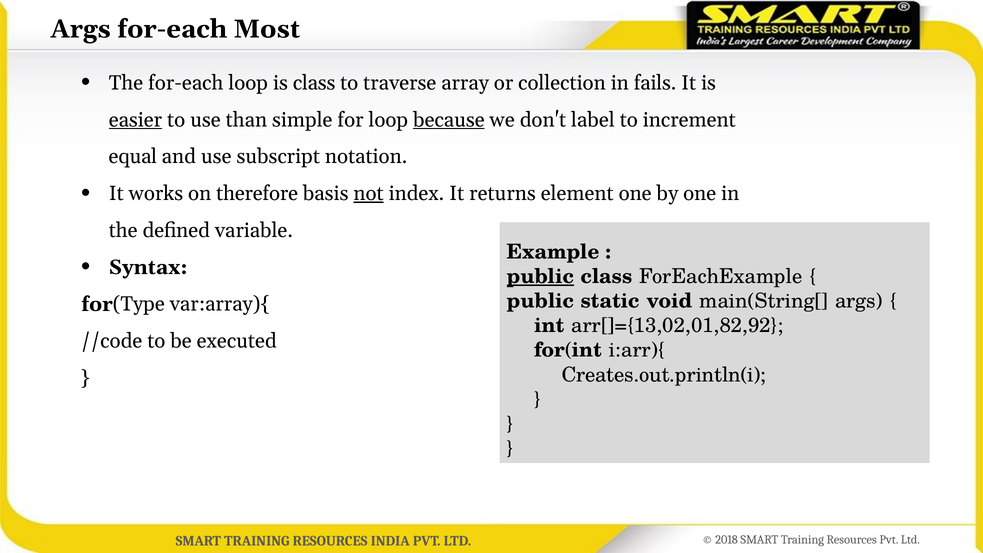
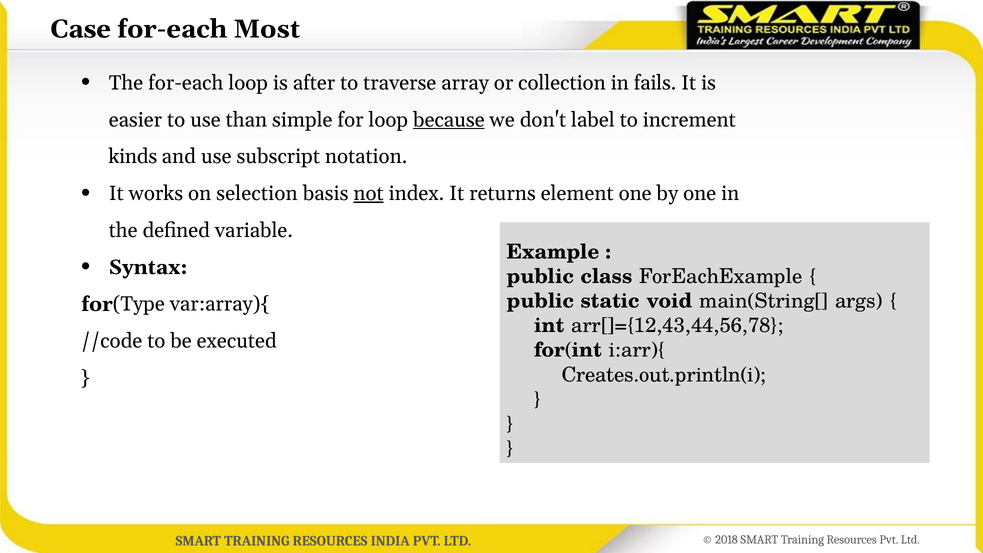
Args: Args -> Case (81, 29)
is class: class -> after (314, 83)
easier underline: present -> none (135, 120)
equal: equal -> kinds (133, 157)
therefore: therefore -> selection (257, 194)
public underline: present -> none (541, 276)
arr[]={13,02,01,82,92: arr[]={13,02,01,82,92 -> arr[]={12,43,44,56,78 (677, 326)
